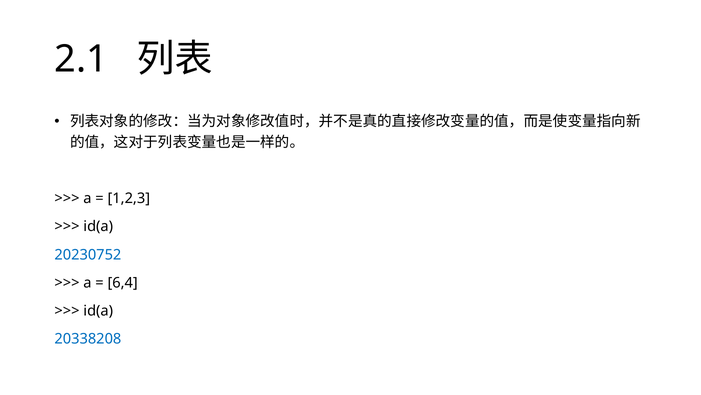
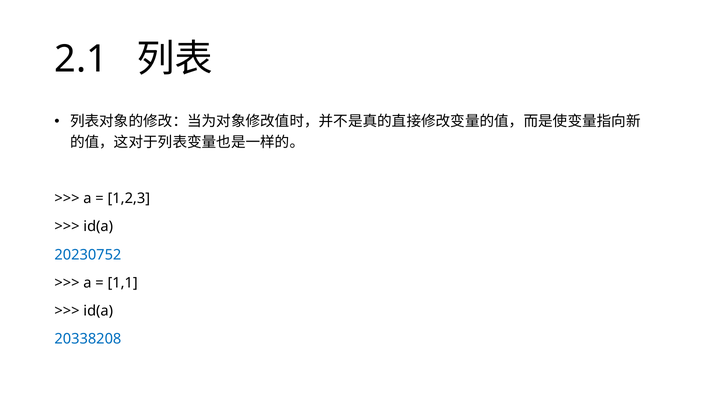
6,4: 6,4 -> 1,1 (123, 282)
